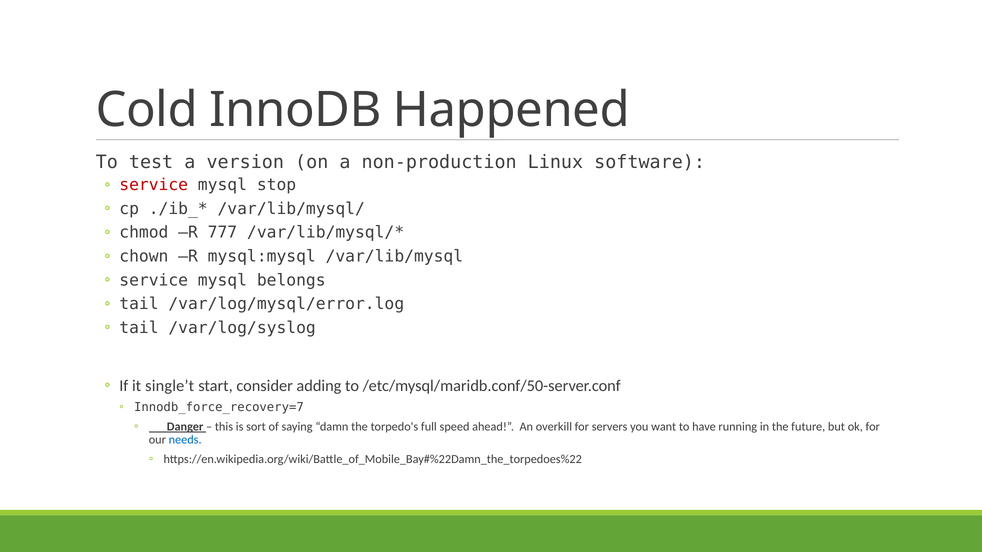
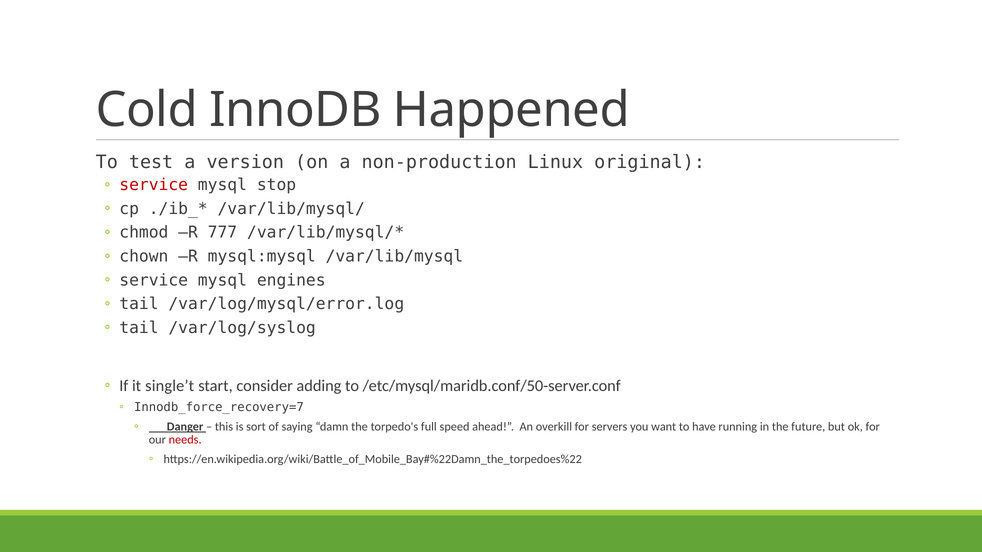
software: software -> original (650, 162)
belongs: belongs -> engines (291, 280)
needs colour: blue -> red (185, 440)
